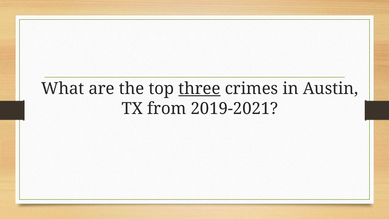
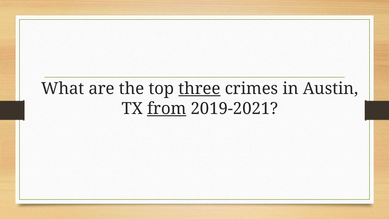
from underline: none -> present (167, 109)
